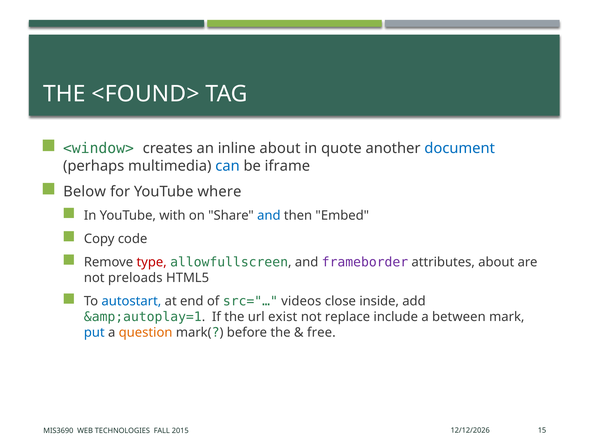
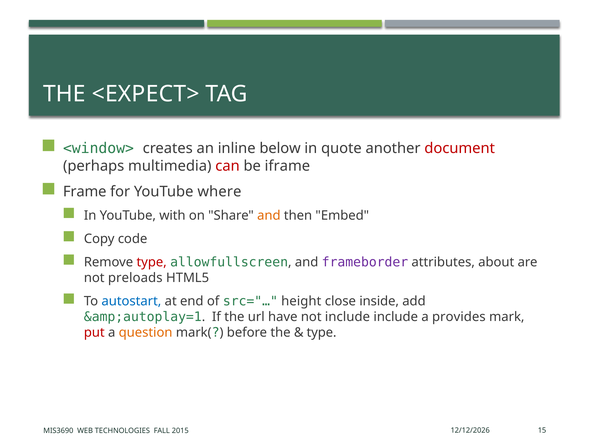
<FOUND>: <FOUND> -> <EXPECT> (146, 94)
inline about: about -> below (280, 148)
document colour: blue -> red (460, 148)
can colour: blue -> red (227, 166)
Below: Below -> Frame (85, 191)
and colour: blue -> orange (269, 216)
videos: videos -> height (301, 301)
exist: exist -> have (283, 317)
not replace: replace -> include (347, 317)
between: between -> provides (459, 317)
put colour: blue -> red (94, 332)
free: free -> type (322, 332)
